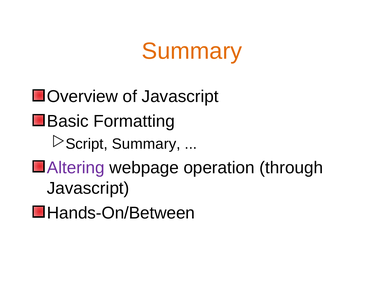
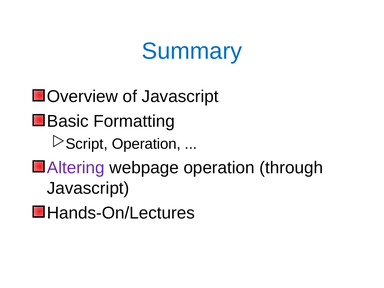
Summary colour: orange -> blue (192, 51)
Summary: Summary -> Operation (146, 144)
Hands-On/Between: Hands-On/Between -> Hands-On/Lectures (121, 213)
